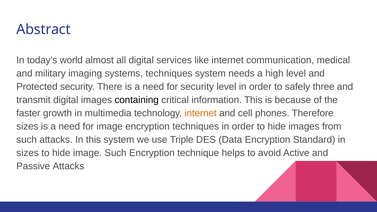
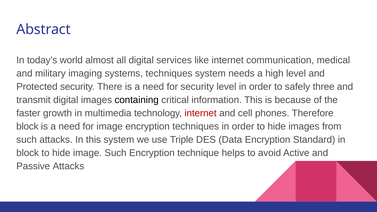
internet colour: orange -> red (201, 113)
sizes: sizes -> block (27, 126)
sizes: sizes -> block (28, 153)
